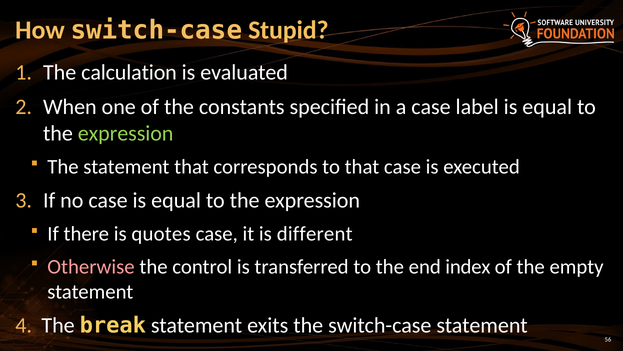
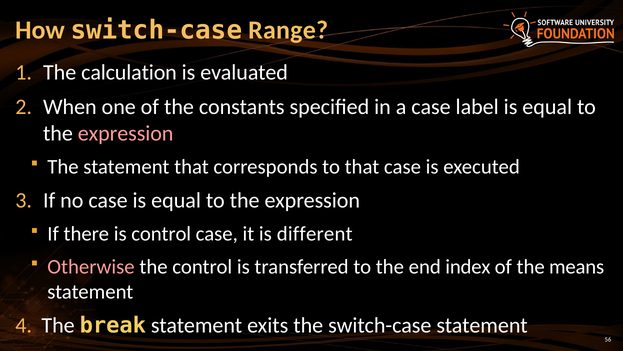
Stupid: Stupid -> Range (288, 30)
expression colour: light green -> pink (126, 133)
is quotes: quotes -> control (161, 234)
empty: empty -> means (577, 266)
